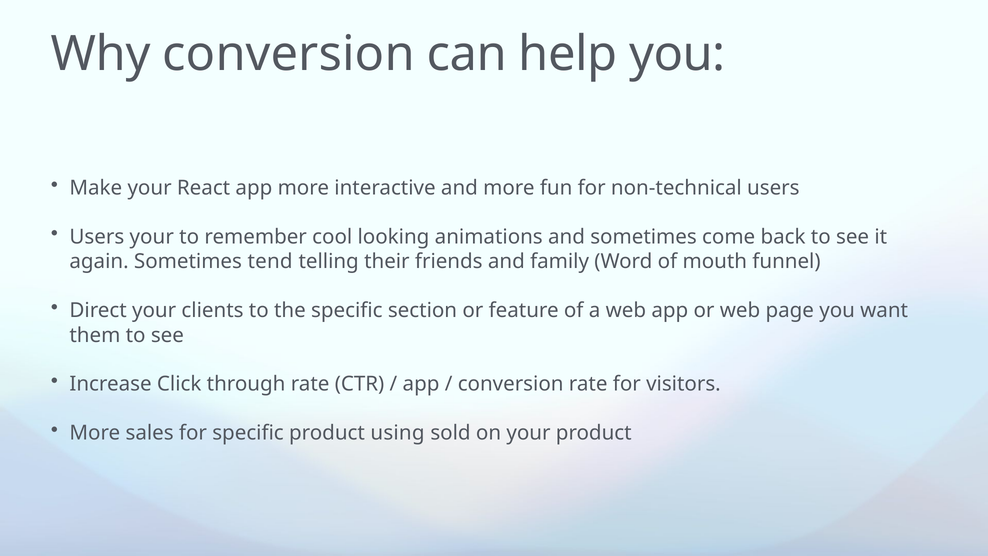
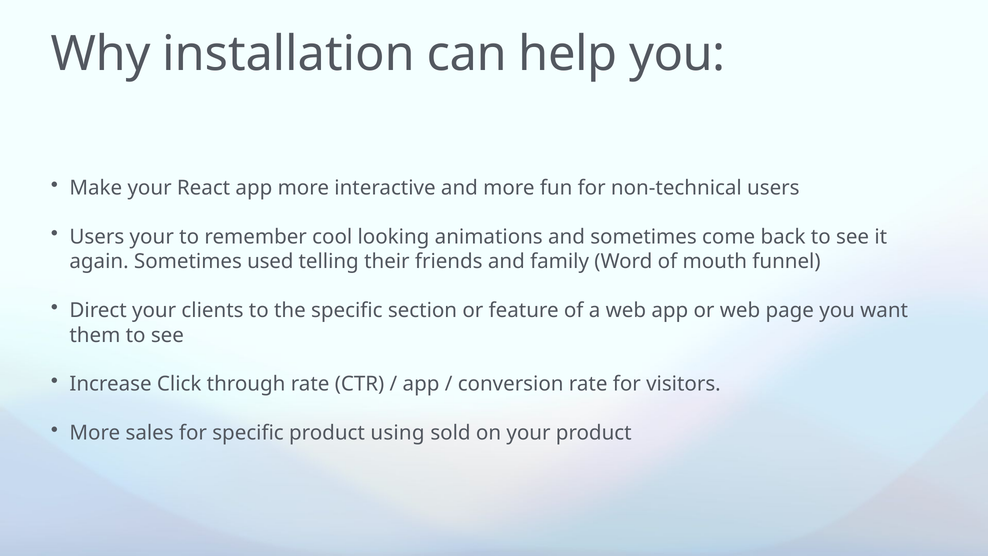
Why conversion: conversion -> installation (289, 54)
tend: tend -> used (270, 262)
